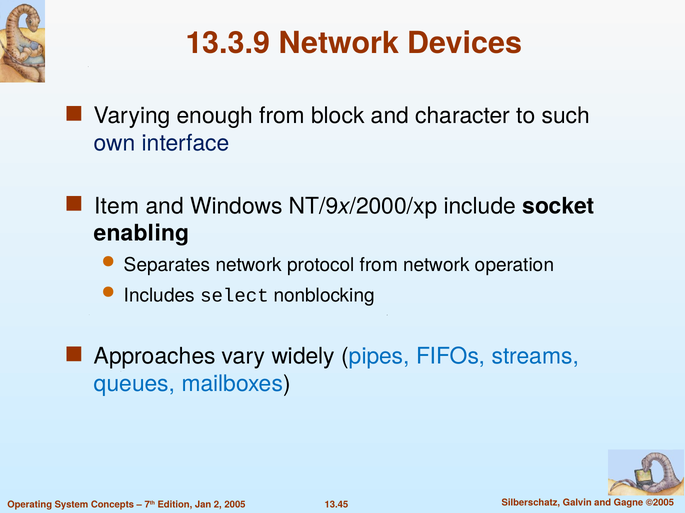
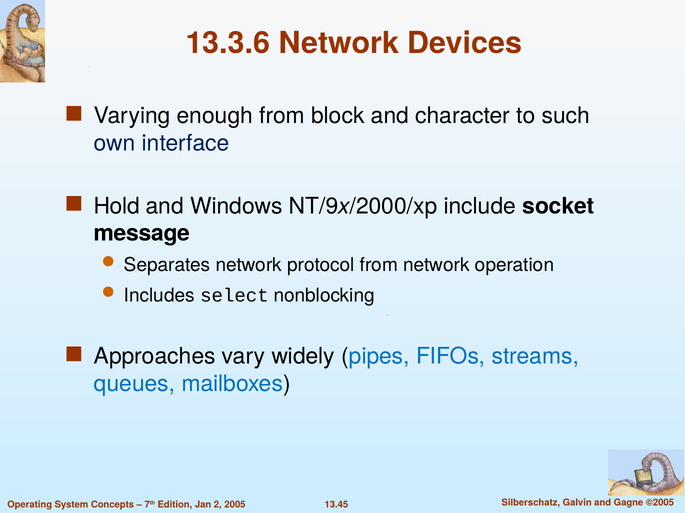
13.3.9: 13.3.9 -> 13.3.6 (228, 43)
Item: Item -> Hold (117, 206)
enabling: enabling -> message (142, 234)
